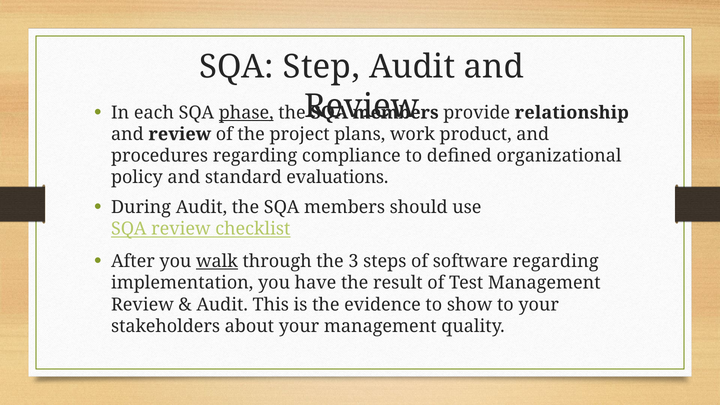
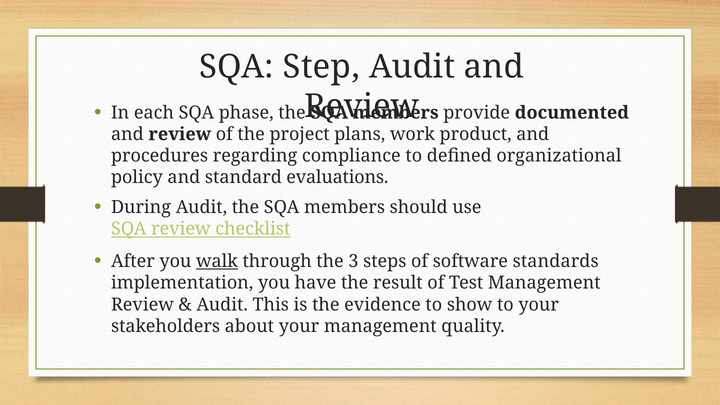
phase underline: present -> none (246, 113)
relationship: relationship -> documented (572, 113)
software regarding: regarding -> standards (556, 261)
